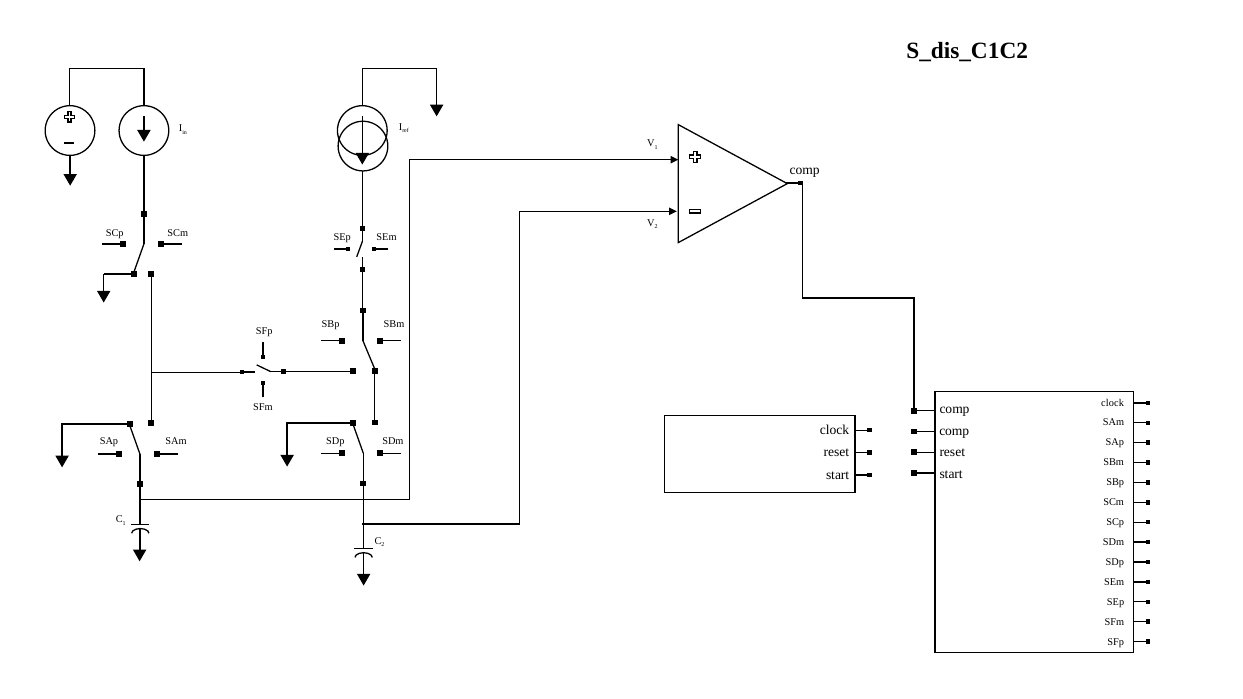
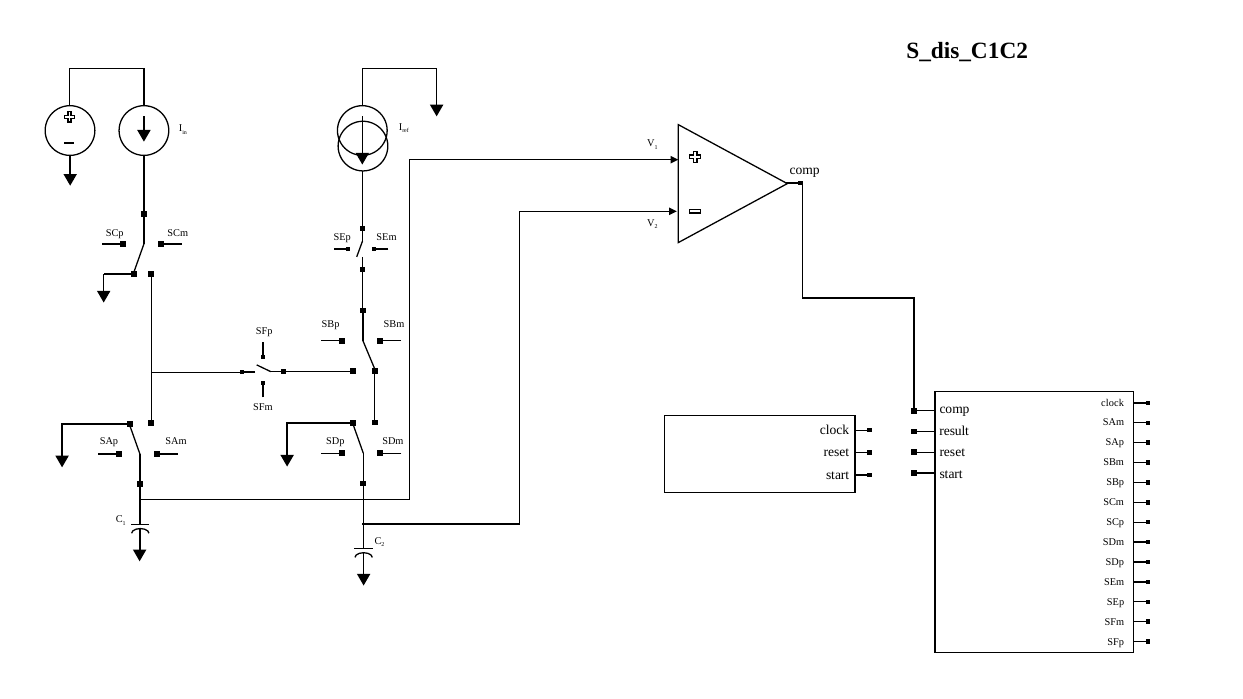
comp: comp -> result (954, 431)
